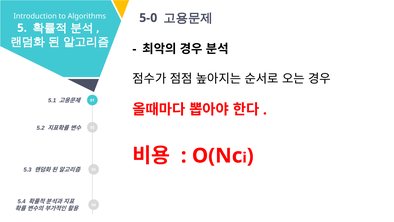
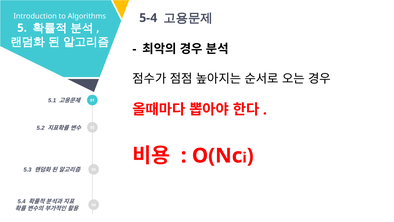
5-0: 5-0 -> 5-4 (148, 18)
